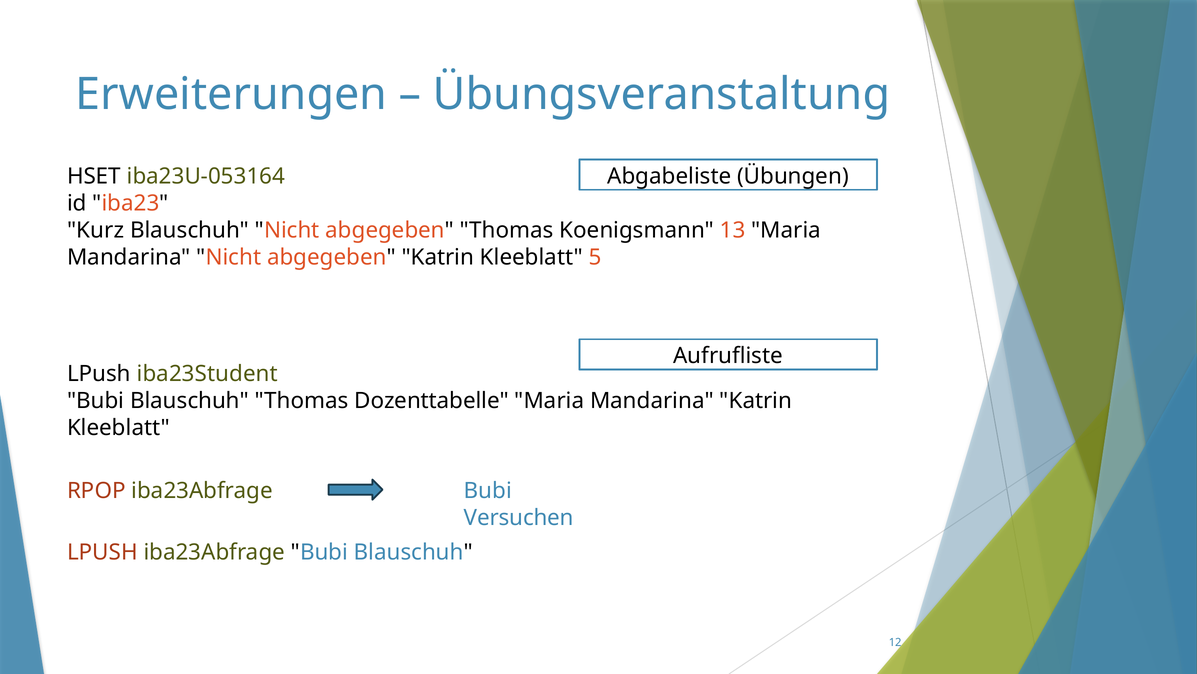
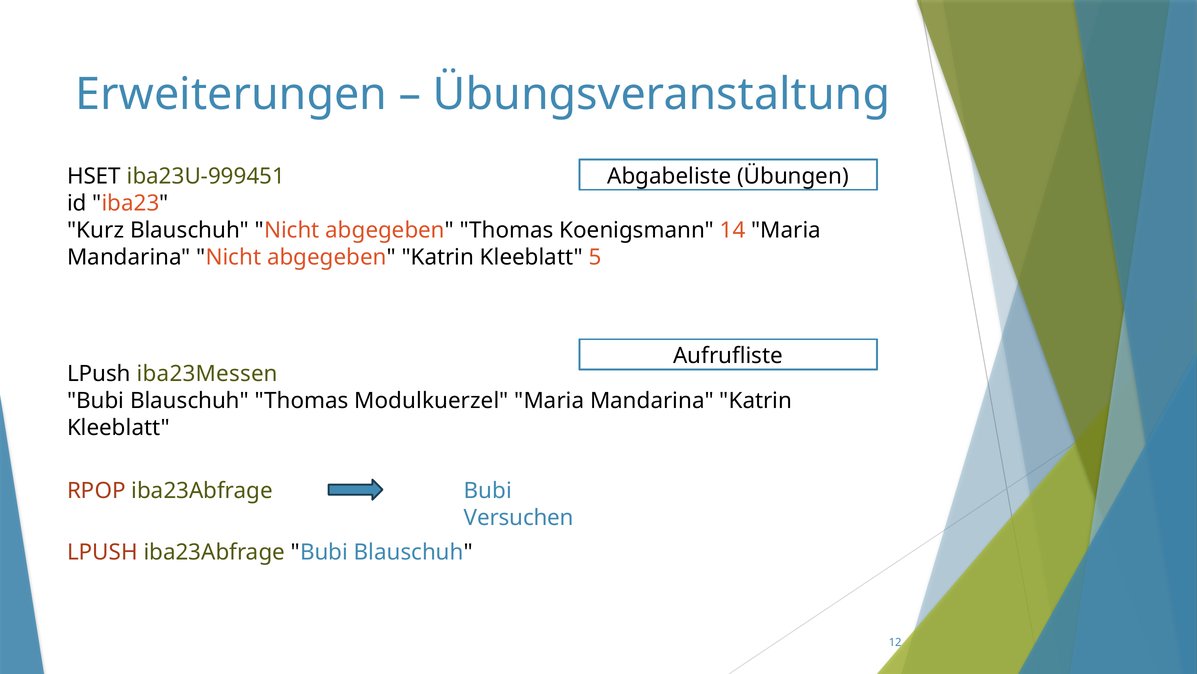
iba23U-053164: iba23U-053164 -> iba23U-999451 (206, 176)
13: 13 -> 14 (733, 230)
iba23Student: iba23Student -> iba23Messen (207, 373)
Dozenttabelle: Dozenttabelle -> Modulkuerzel (431, 400)
